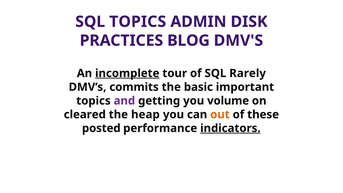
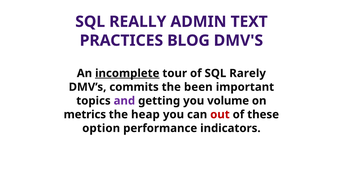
SQL TOPICS: TOPICS -> REALLY (138, 22)
DISK: DISK -> TEXT (249, 22)
basic: basic -> been (198, 87)
cleared: cleared -> metrics (85, 114)
out colour: orange -> red (220, 114)
posted: posted -> option (101, 128)
indicators underline: present -> none (230, 128)
